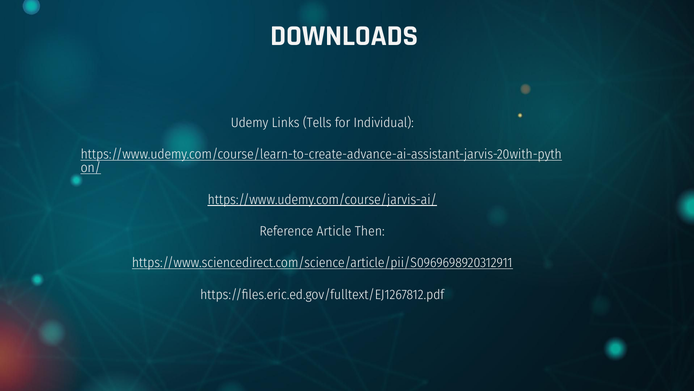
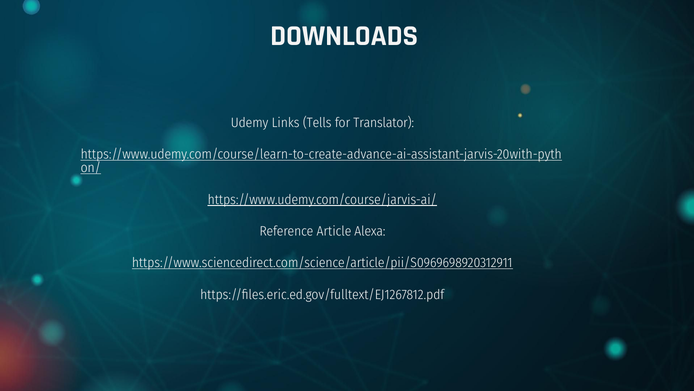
Individual: Individual -> Translator (384, 123)
Then: Then -> Alexa (370, 231)
